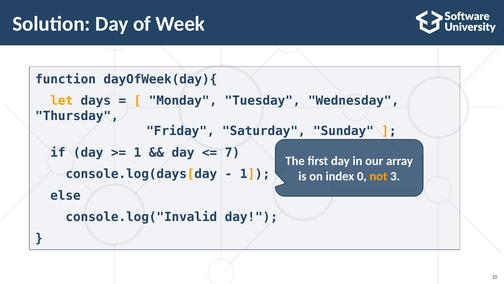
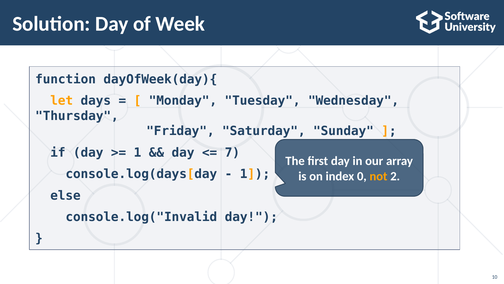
3: 3 -> 2 (395, 176)
